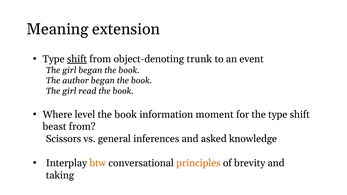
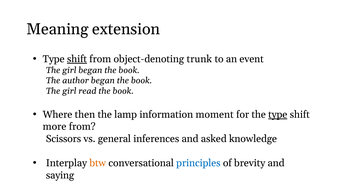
level: level -> then (85, 115)
book: book -> lamp (126, 115)
type underline: none -> present (278, 115)
beast: beast -> more (55, 127)
principles colour: orange -> blue (198, 163)
taking: taking -> saying (60, 175)
